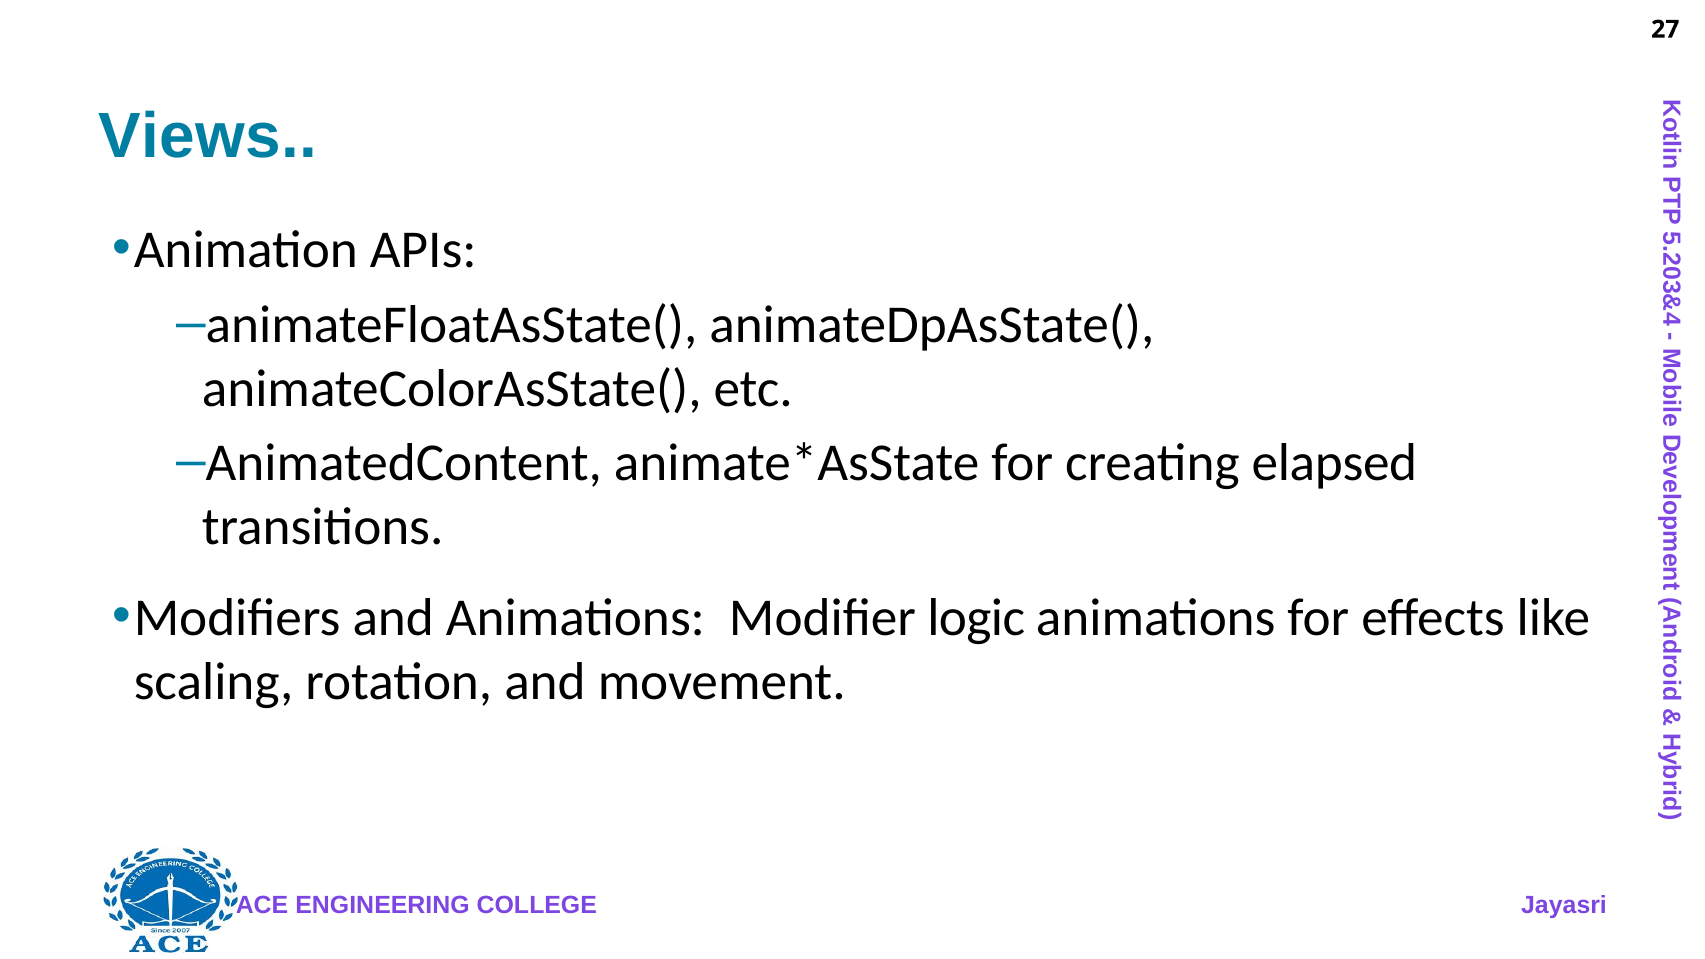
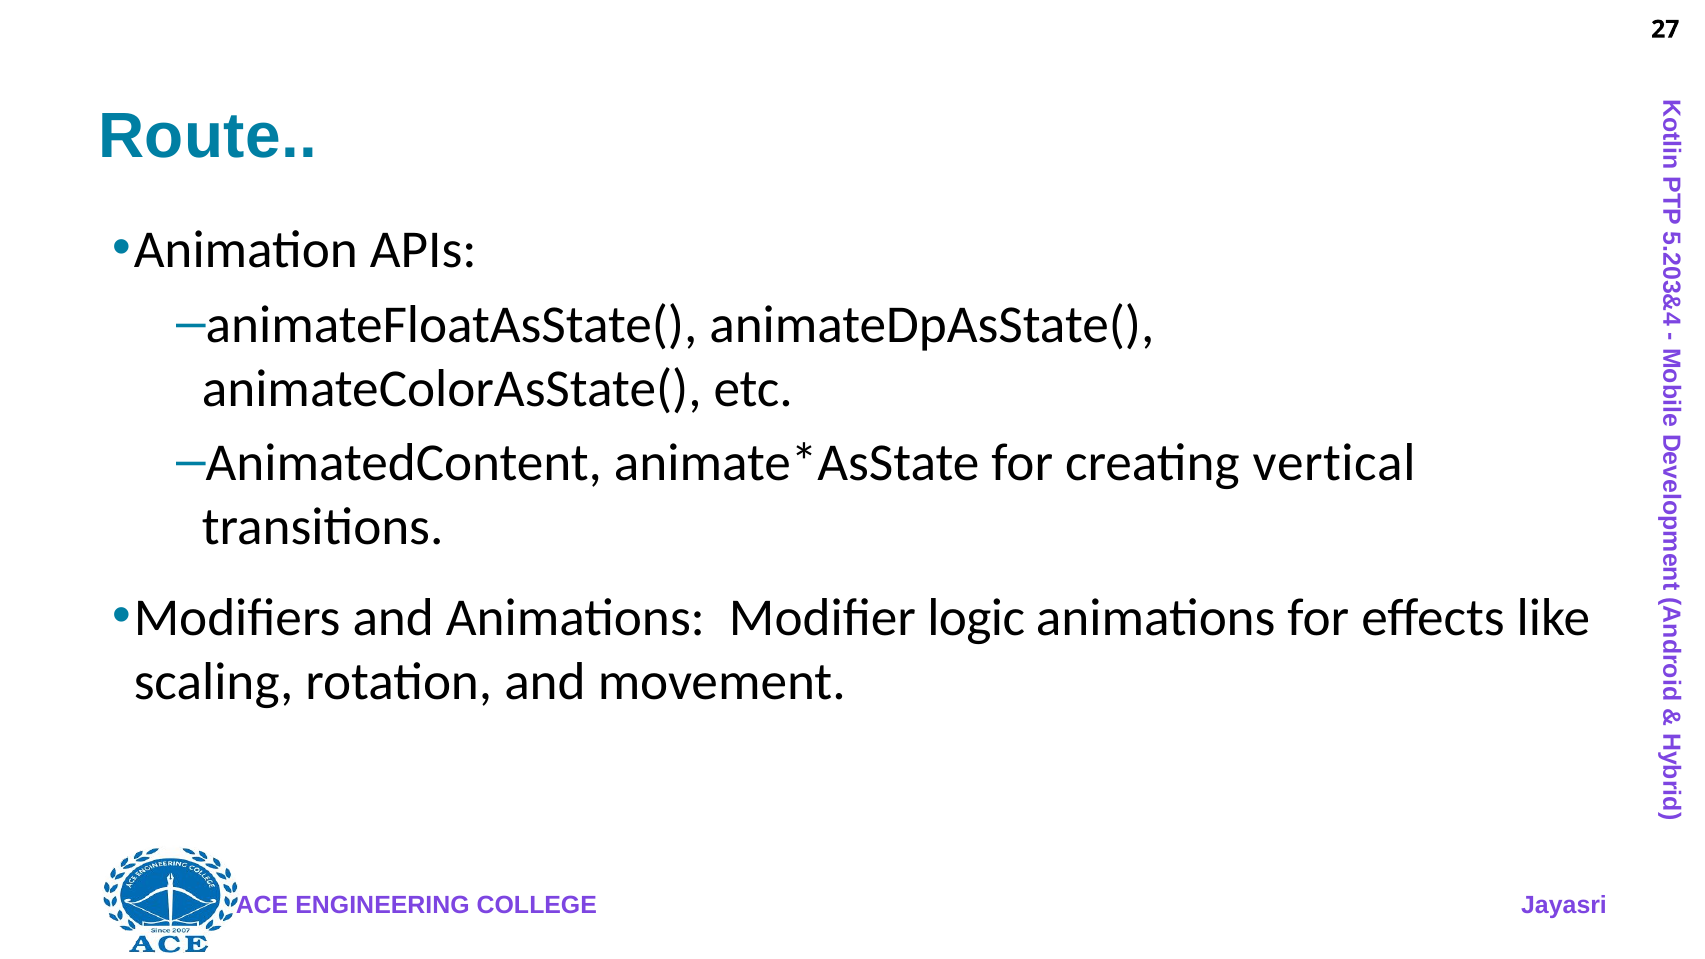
Views: Views -> Route (208, 137)
elapsed: elapsed -> vertical (1334, 463)
